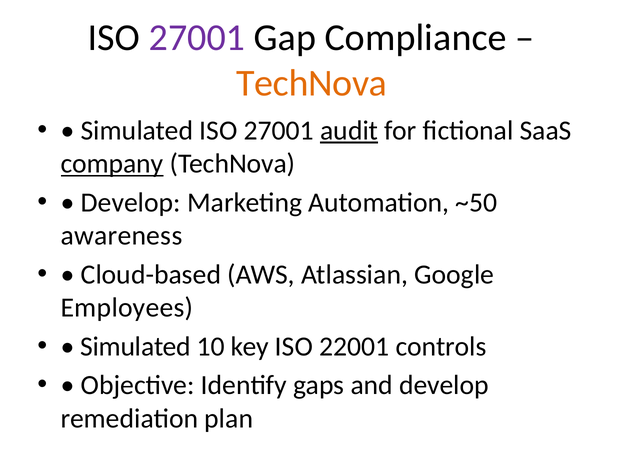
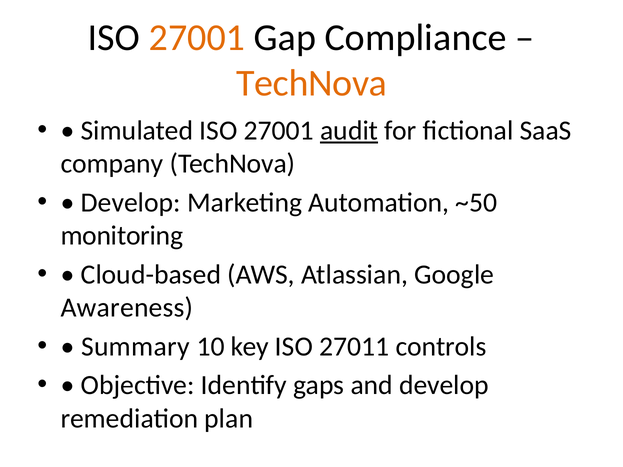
27001 colour: purple -> orange (197, 37)
company underline: present -> none (112, 164)
awareness: awareness -> monitoring (122, 236)
Employees: Employees -> Awareness (127, 308)
Simulated: Simulated -> Summary (135, 347)
22001: 22001 -> 27011 (354, 347)
